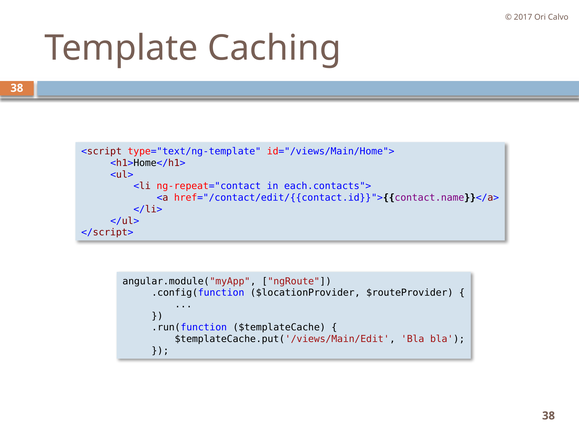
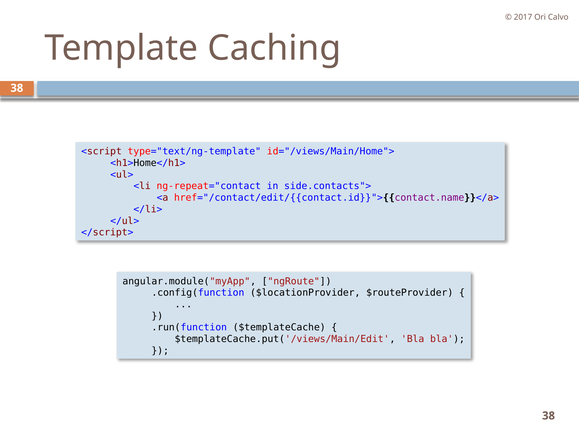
each.contacts">: each.contacts"> -> side.contacts"> (328, 186)
